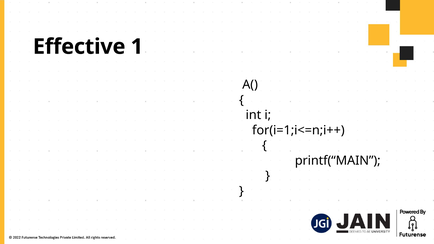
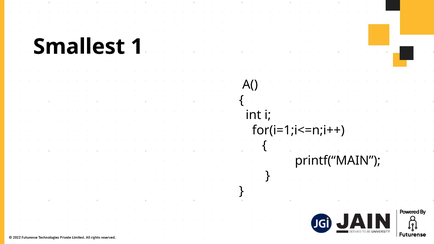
Effective: Effective -> Smallest (79, 47)
